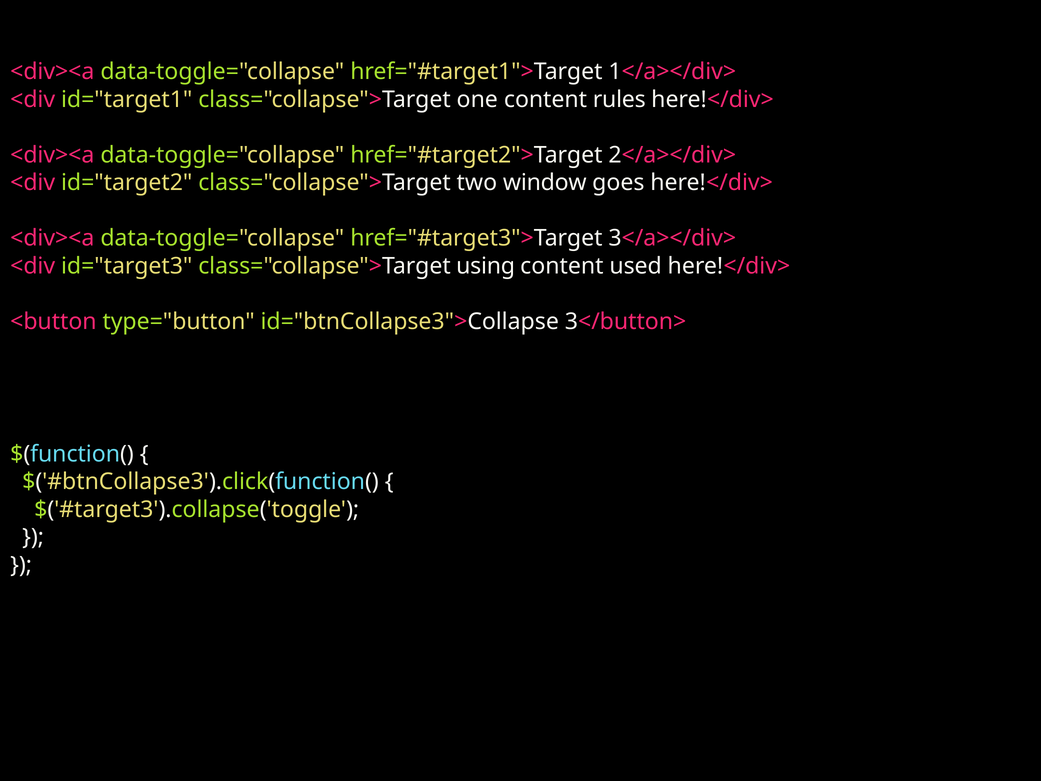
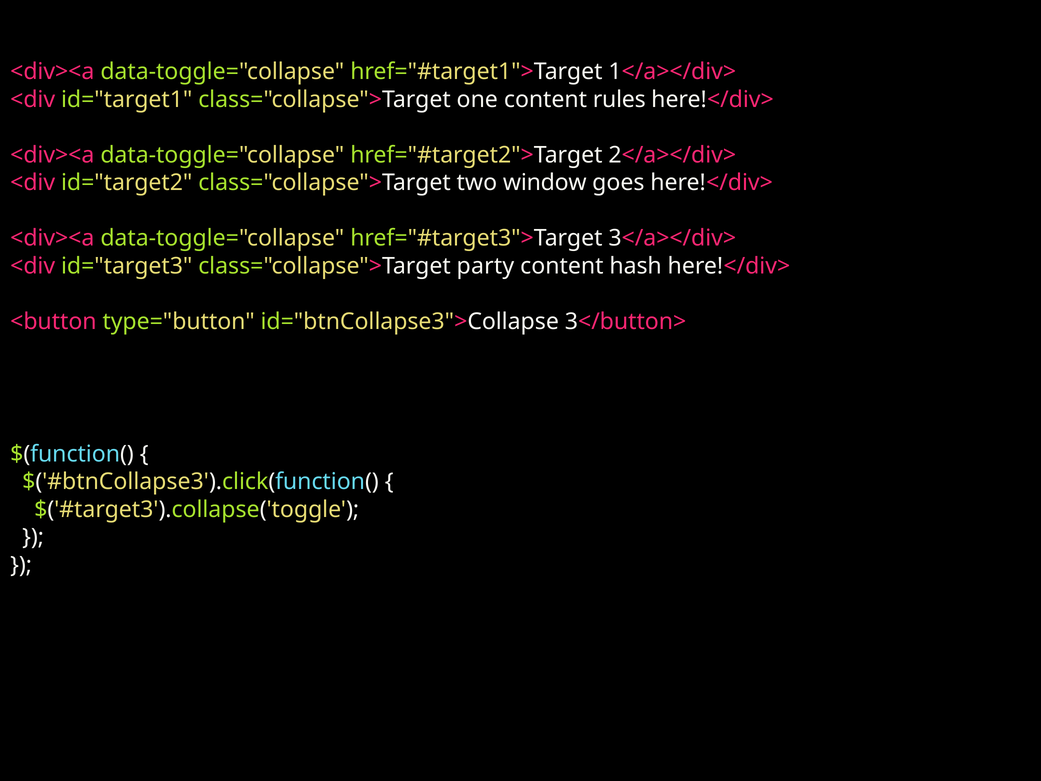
using: using -> party (485, 266)
used: used -> hash (636, 266)
